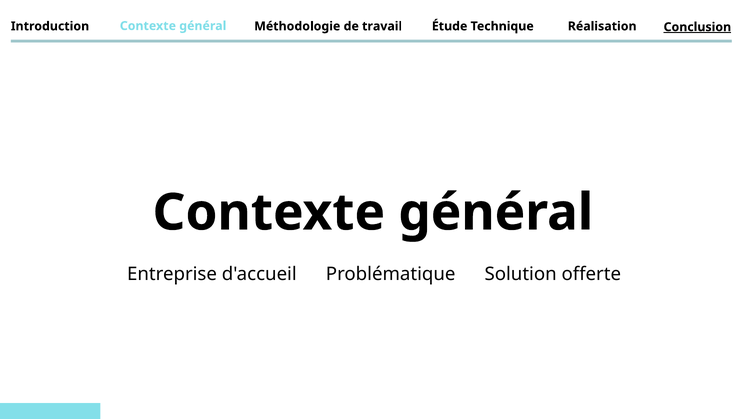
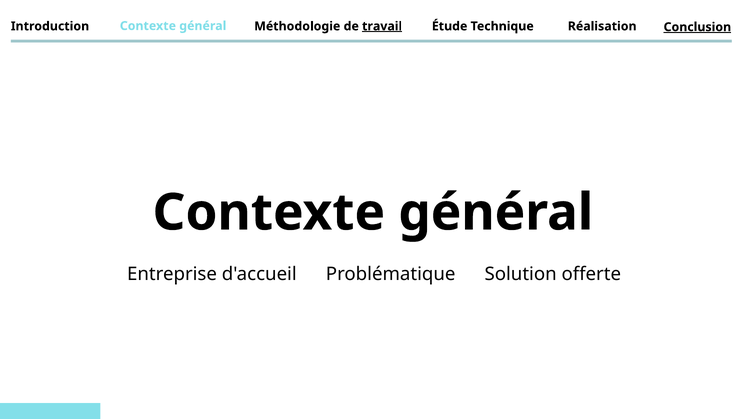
travail underline: none -> present (382, 26)
